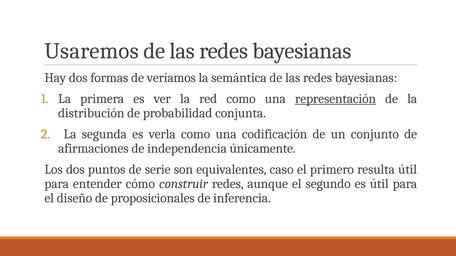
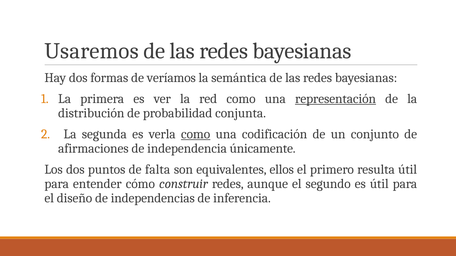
como underline: none -> present (196, 134)
serie: serie -> falta (158, 170)
caso: caso -> ellos (282, 170)
proposicionales: proposicionales -> independencias (153, 198)
